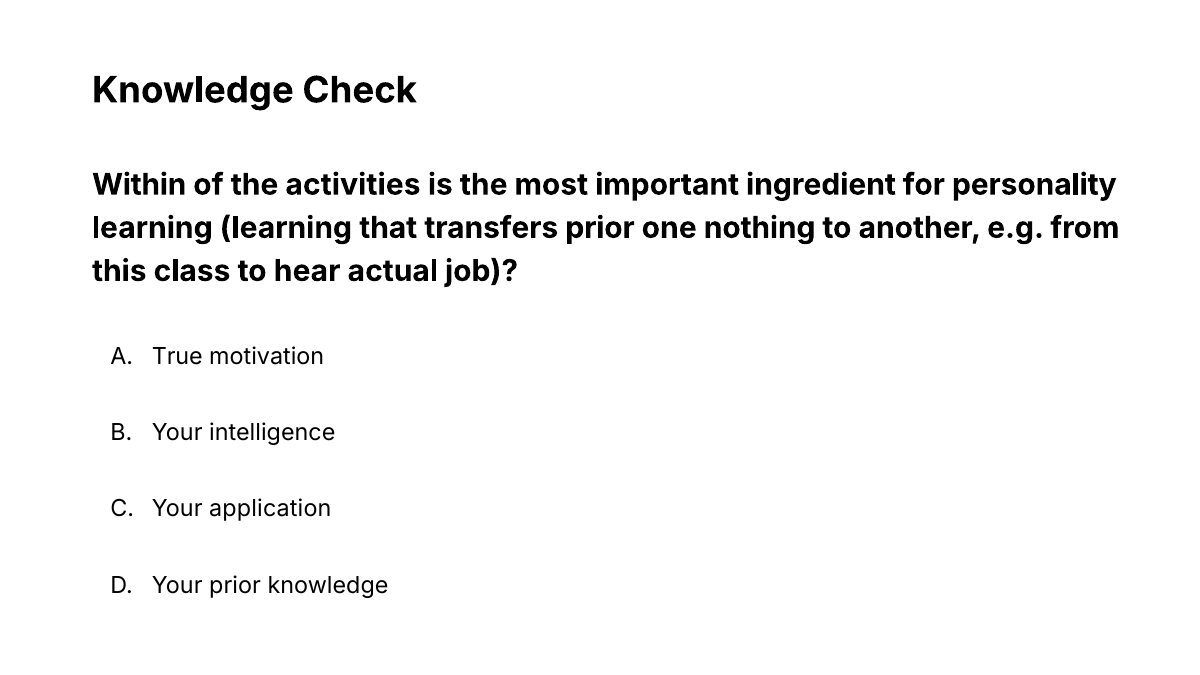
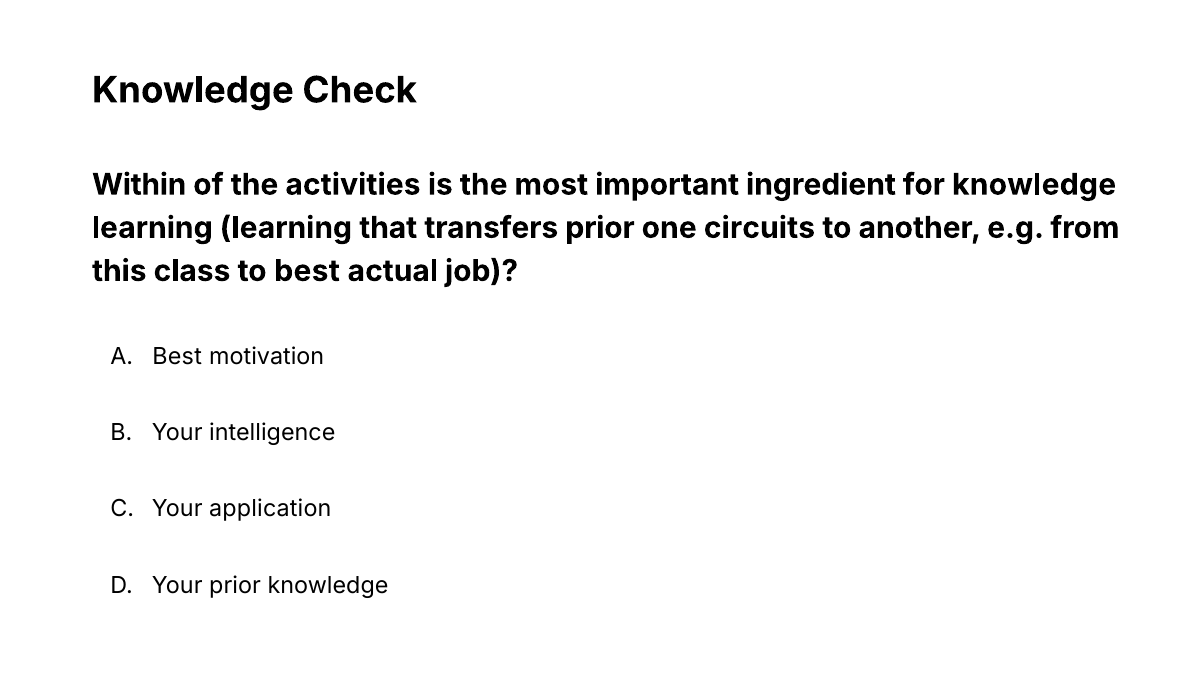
for personality: personality -> knowledge (1034, 185)
nothing: nothing -> circuits (759, 228)
to hear: hear -> best (307, 271)
True: True -> Best (177, 357)
